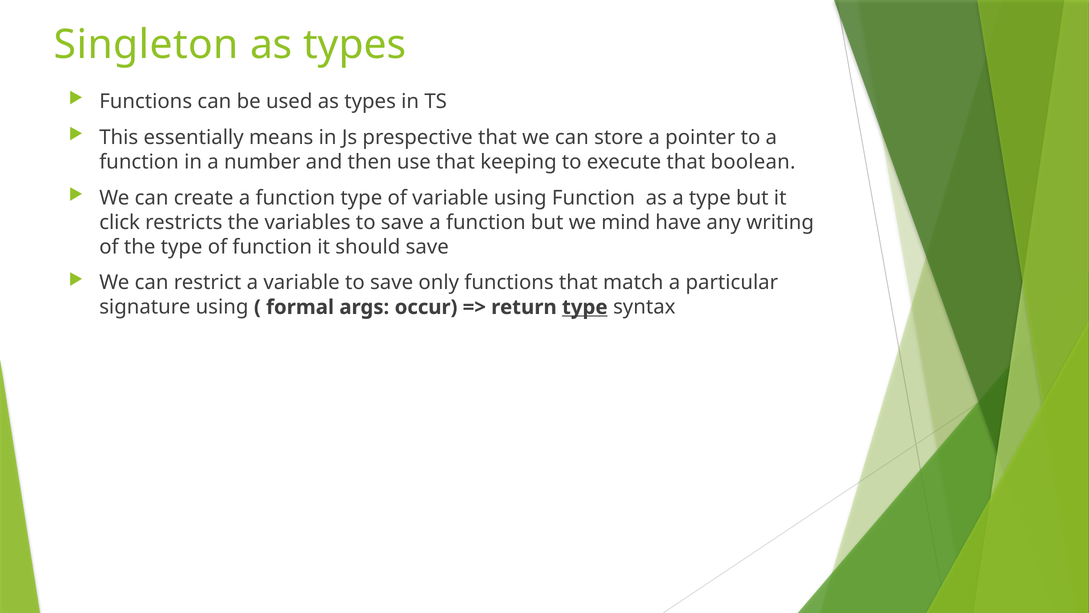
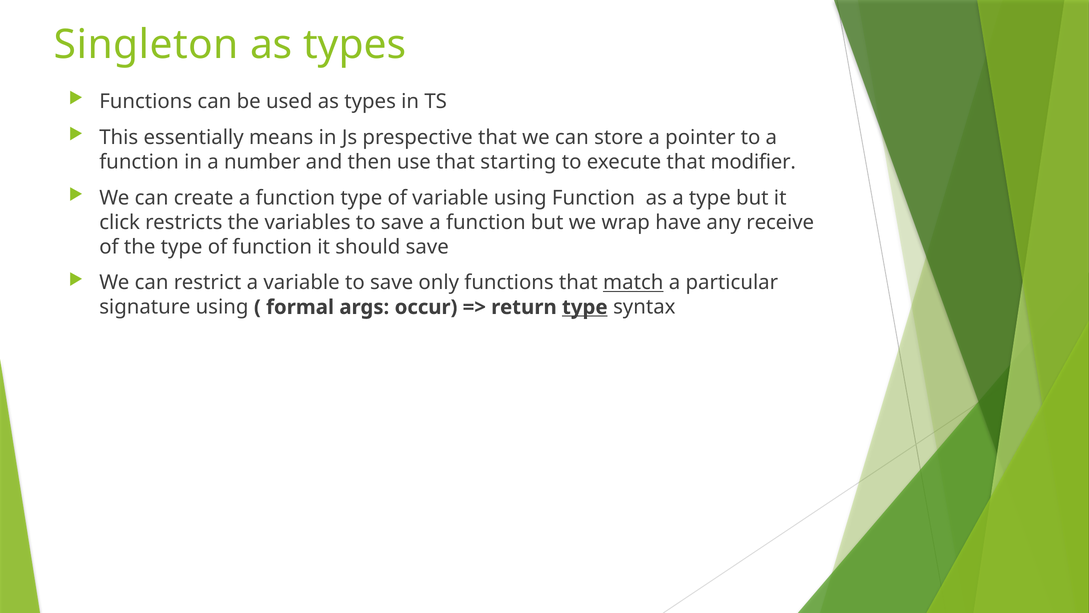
keeping: keeping -> starting (518, 162)
boolean: boolean -> modifier (753, 162)
mind: mind -> wrap (626, 222)
writing: writing -> receive (780, 222)
match underline: none -> present (633, 283)
